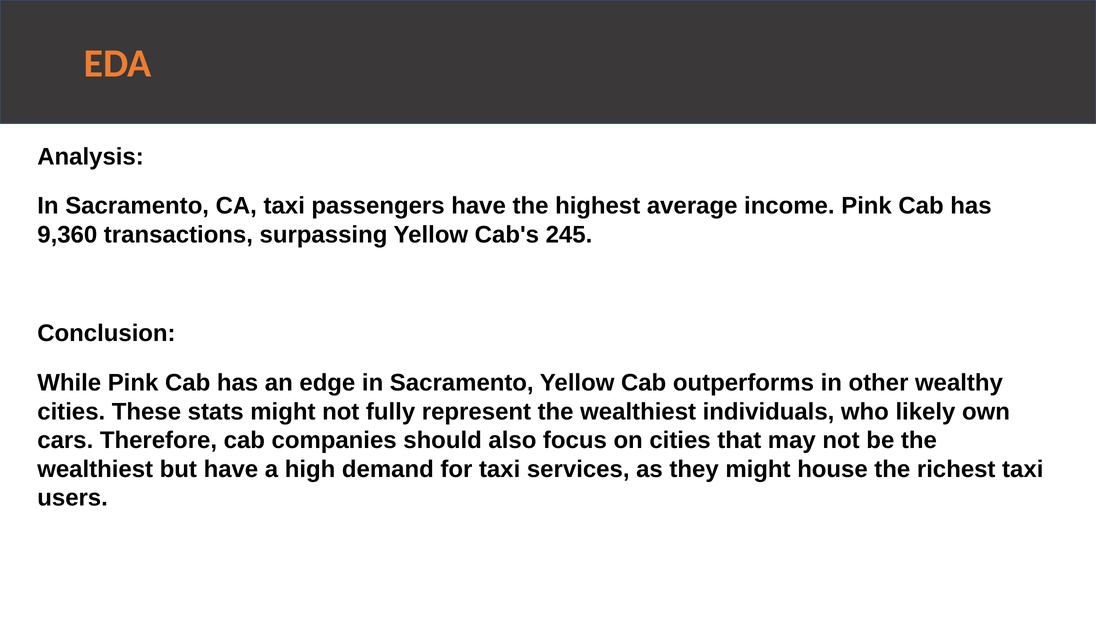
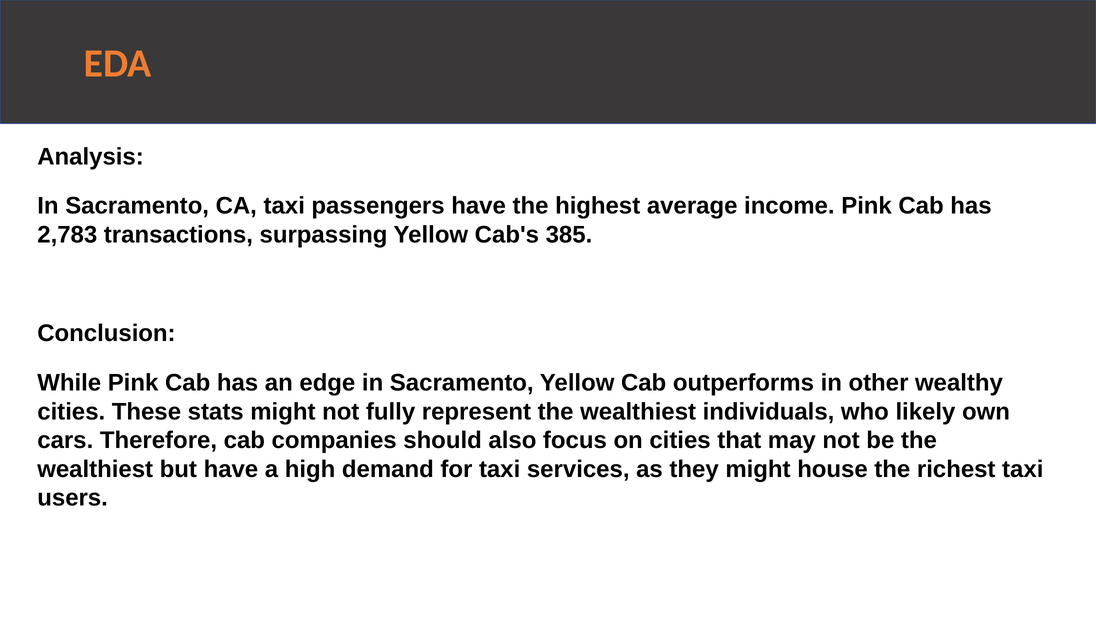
9,360: 9,360 -> 2,783 (67, 235)
245: 245 -> 385 (569, 235)
